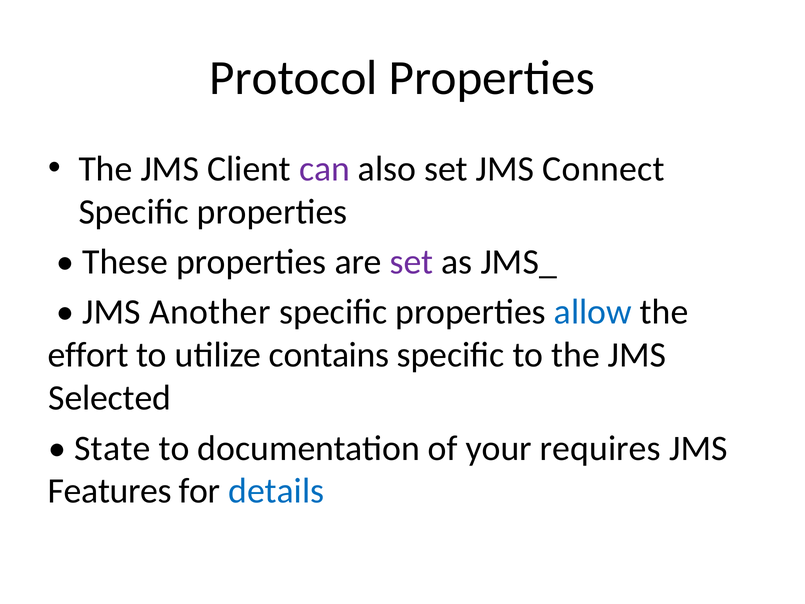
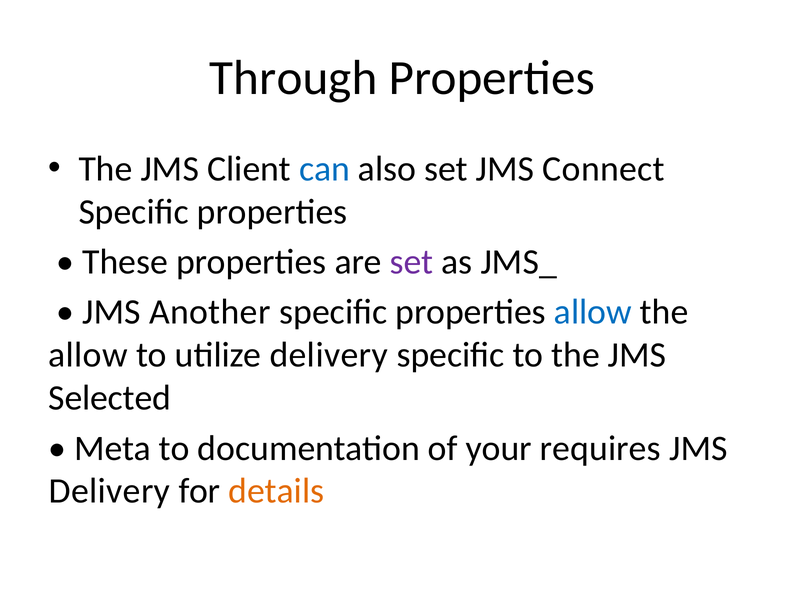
Protocol: Protocol -> Through (293, 78)
can colour: purple -> blue (324, 169)
effort: effort -> allow (88, 355)
utilize contains: contains -> delivery (329, 355)
State: State -> Meta (113, 448)
Features: Features -> Delivery (109, 491)
details colour: blue -> orange (276, 491)
